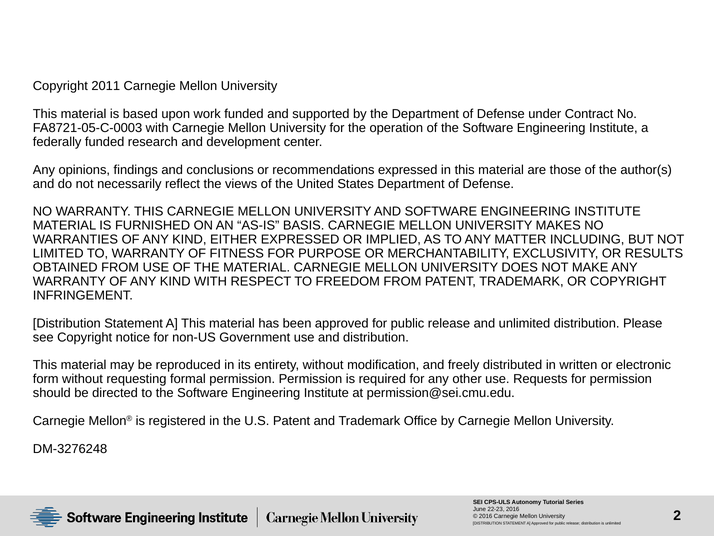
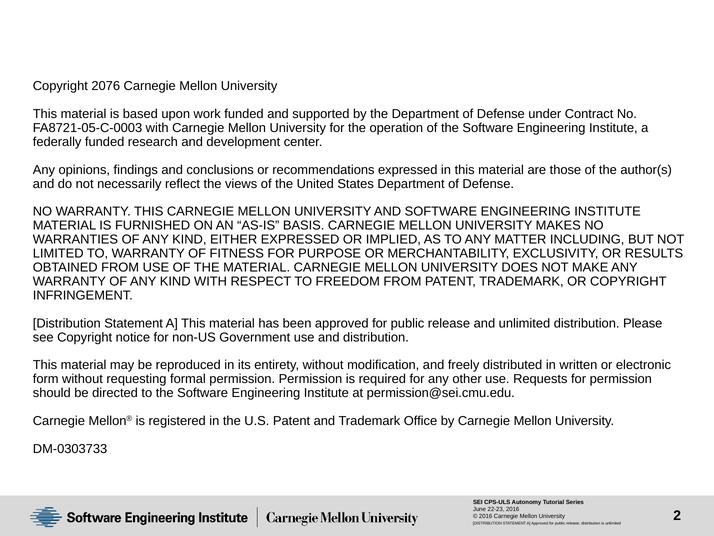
2011: 2011 -> 2076 (106, 86)
DM-3276248: DM-3276248 -> DM-0303733 (70, 449)
